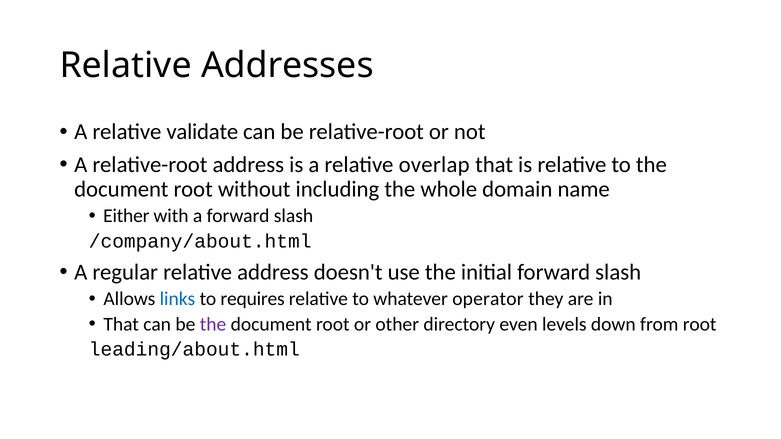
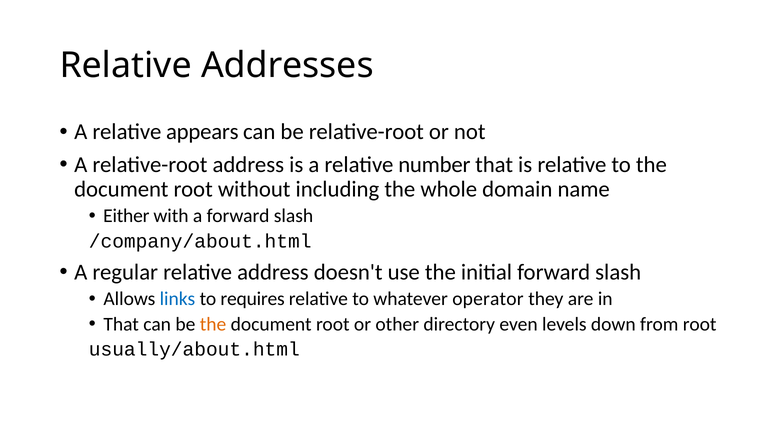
validate: validate -> appears (202, 132)
overlap: overlap -> number (434, 165)
the colour: purple -> orange (213, 324)
leading/about.html: leading/about.html -> usually/about.html (194, 349)
